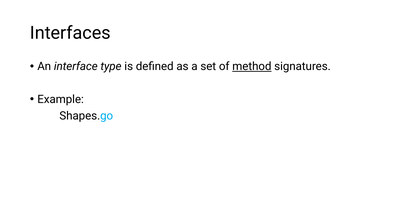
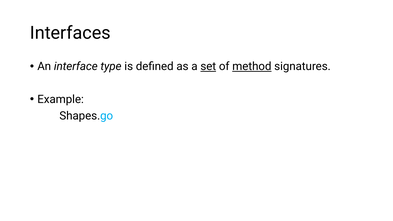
set underline: none -> present (208, 66)
